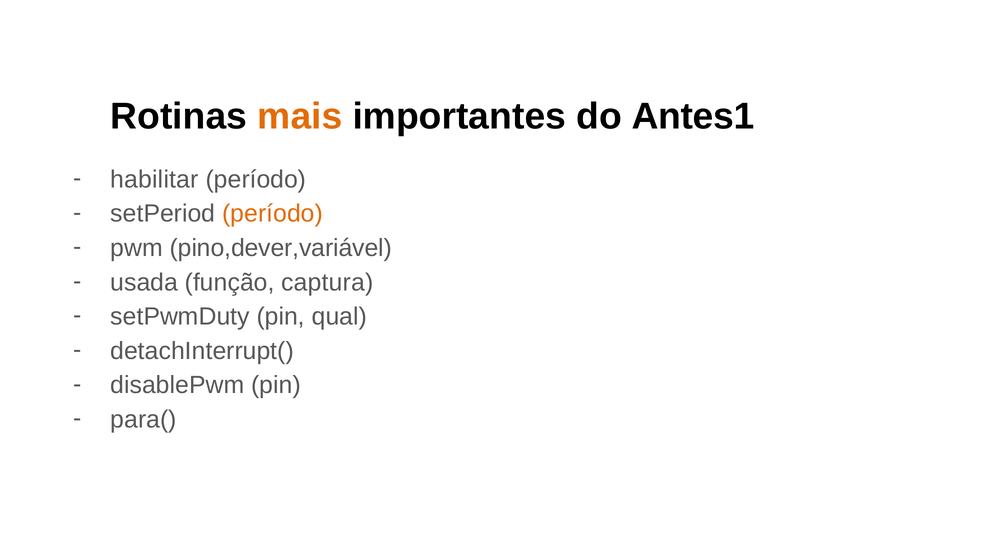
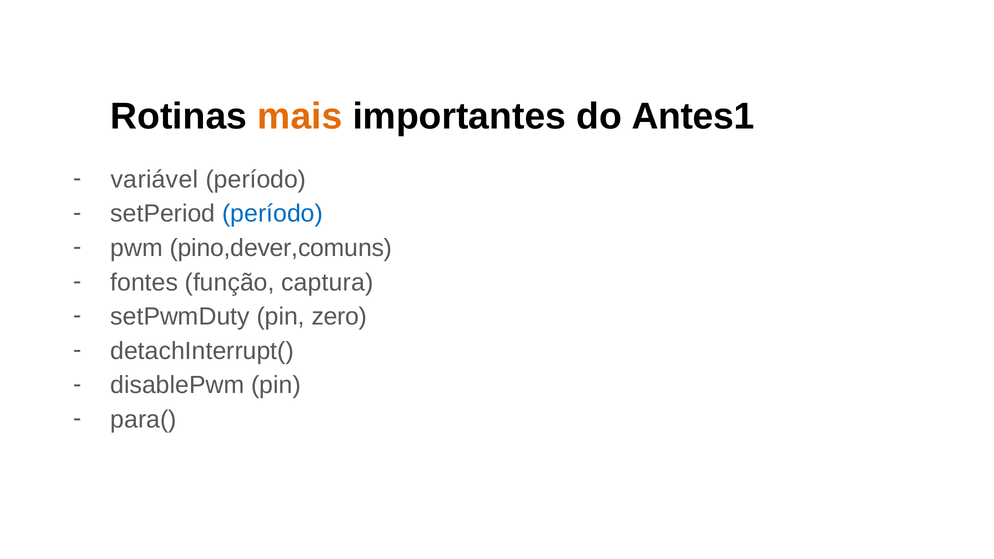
habilitar: habilitar -> variável (154, 180)
período colour: orange -> blue (273, 214)
pino,dever,variável: pino,dever,variável -> pino,dever,comuns (281, 248)
usada: usada -> fontes (144, 282)
qual: qual -> zero (339, 317)
